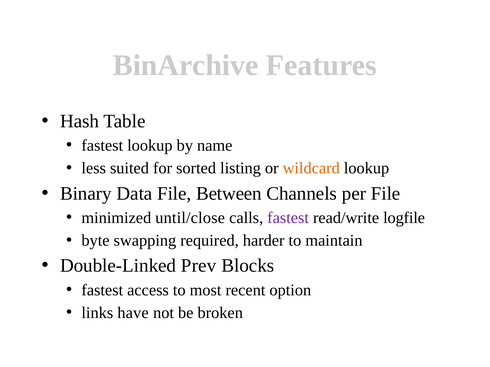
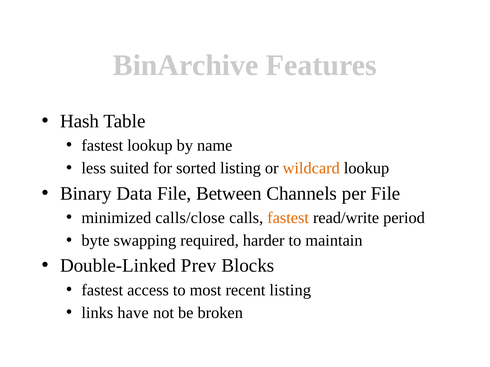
until/close: until/close -> calls/close (190, 218)
fastest colour: purple -> orange (288, 218)
logfile: logfile -> period (404, 218)
recent option: option -> listing (290, 290)
